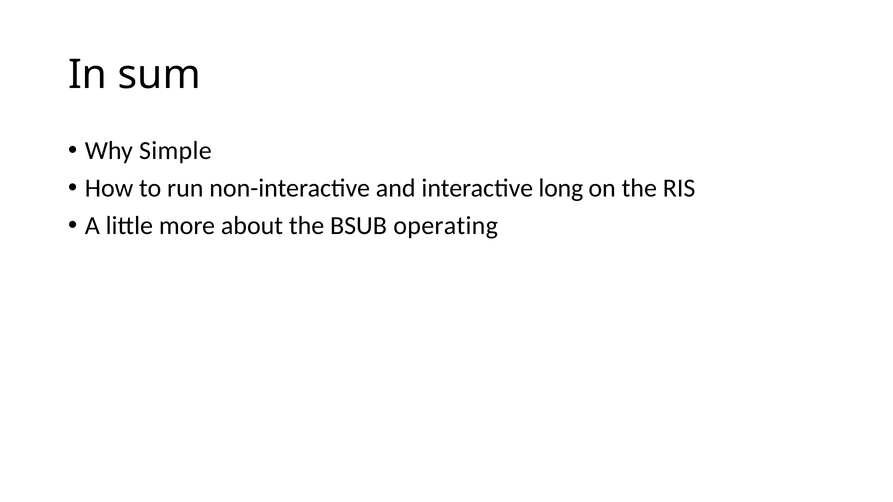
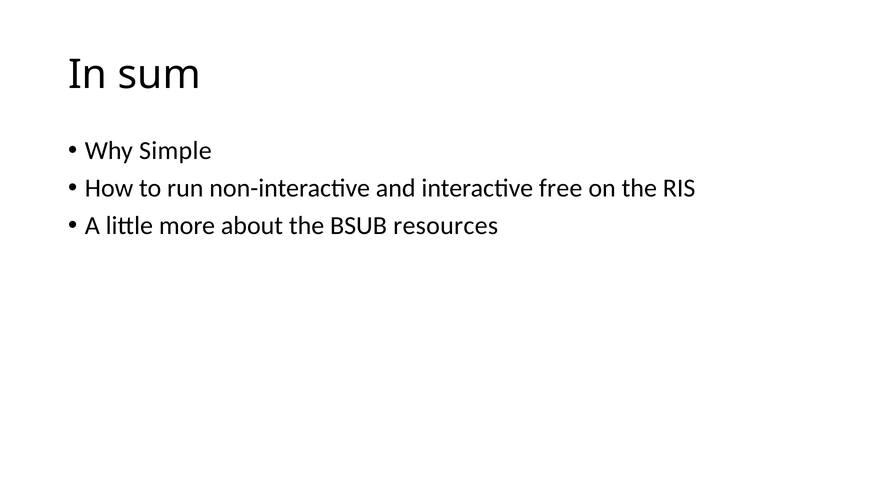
long: long -> free (561, 188)
operating: operating -> resources (446, 226)
